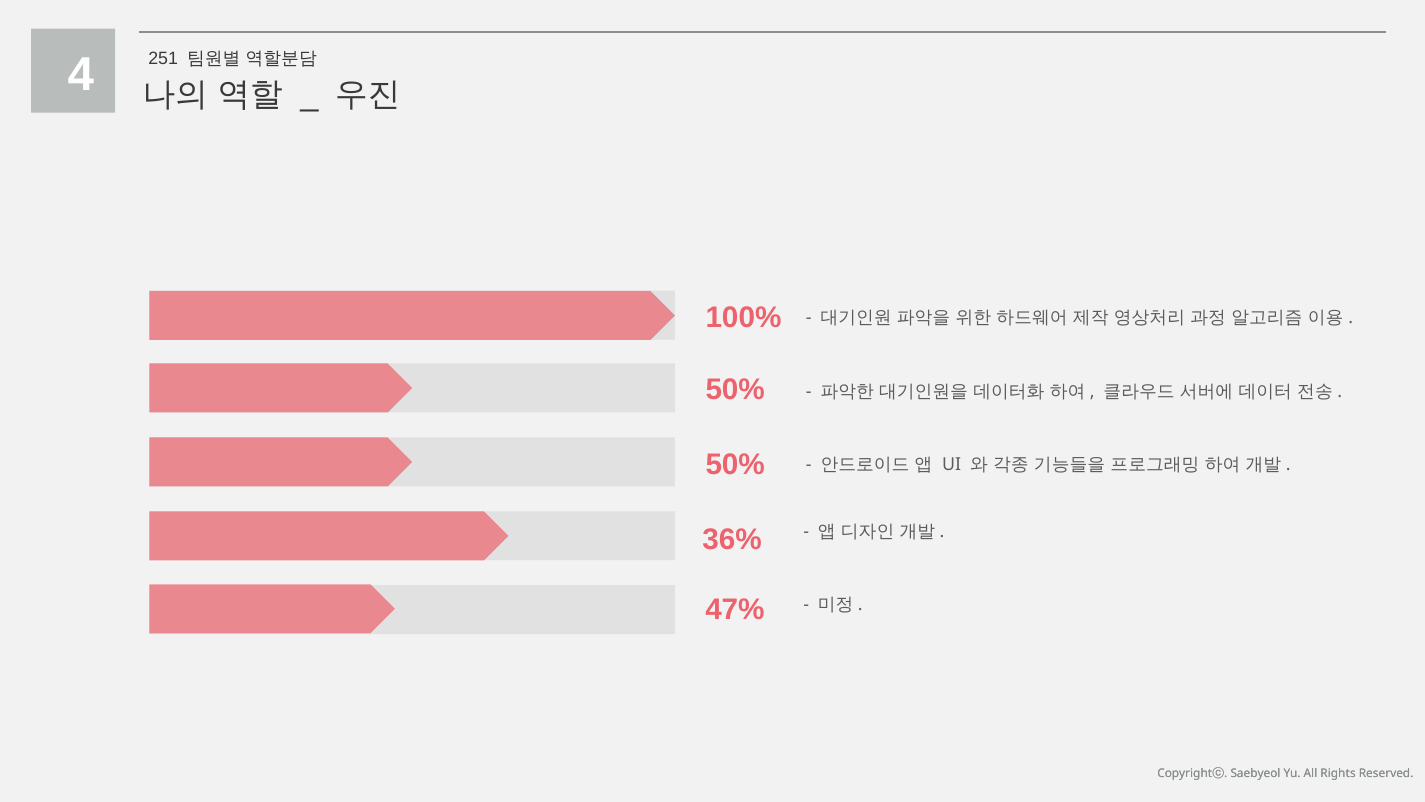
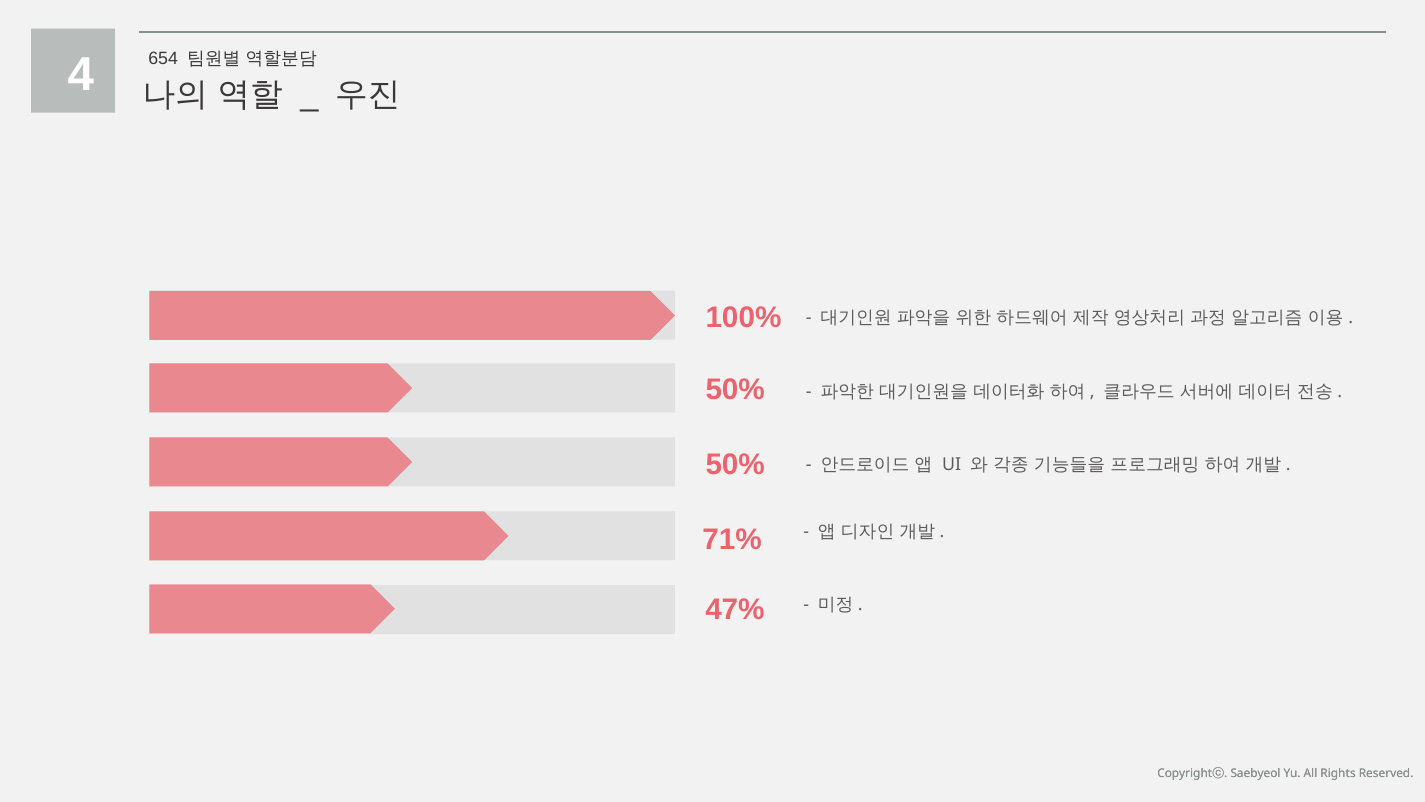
251: 251 -> 654 (163, 58)
36%: 36% -> 71% (732, 539)
